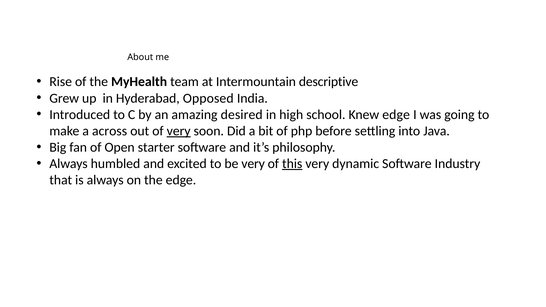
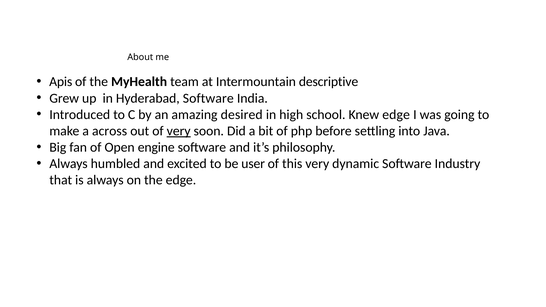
Rise: Rise -> Apis (61, 82)
Hyderabad Opposed: Opposed -> Software (208, 98)
starter: starter -> engine (156, 147)
be very: very -> user (253, 164)
this underline: present -> none (292, 164)
